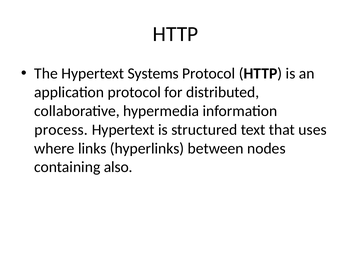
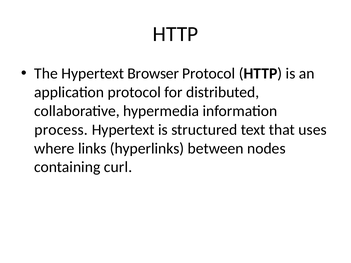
Systems: Systems -> Browser (153, 74)
also: also -> curl (118, 167)
